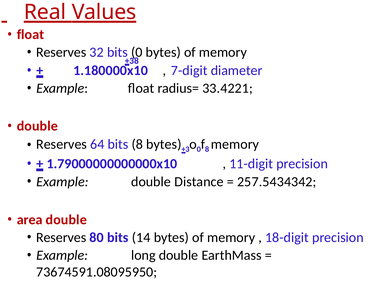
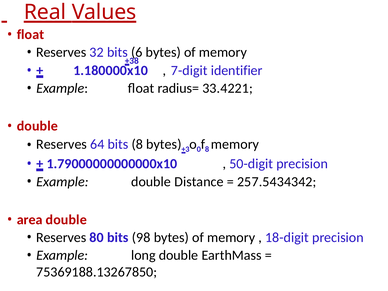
bits 0: 0 -> 6 (137, 52)
diameter: diameter -> identifier (237, 71)
11-digit: 11-digit -> 50-digit (251, 164)
14: 14 -> 98 (141, 238)
73674591.08095950: 73674591.08095950 -> 75369188.13267850 (97, 272)
